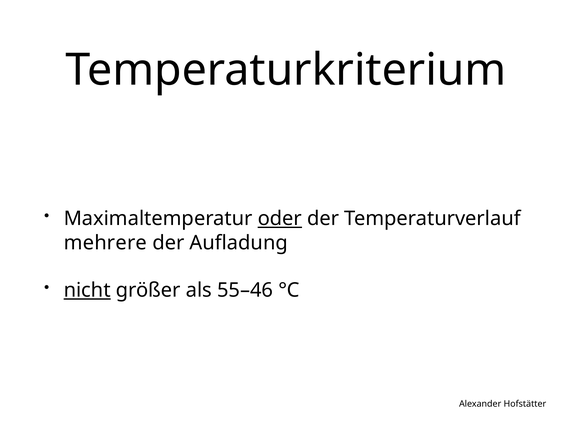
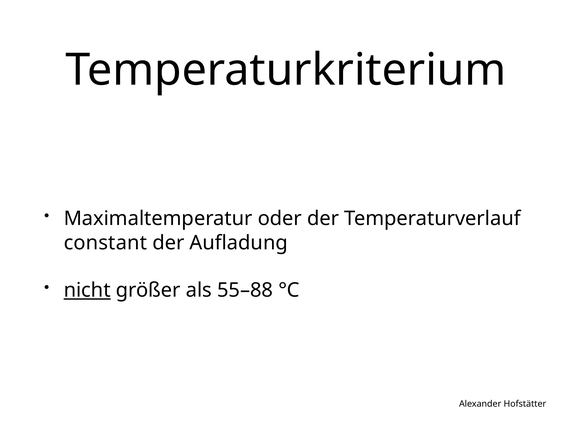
oder underline: present -> none (280, 219)
mehrere: mehrere -> constant (105, 243)
55–46: 55–46 -> 55–88 (245, 290)
